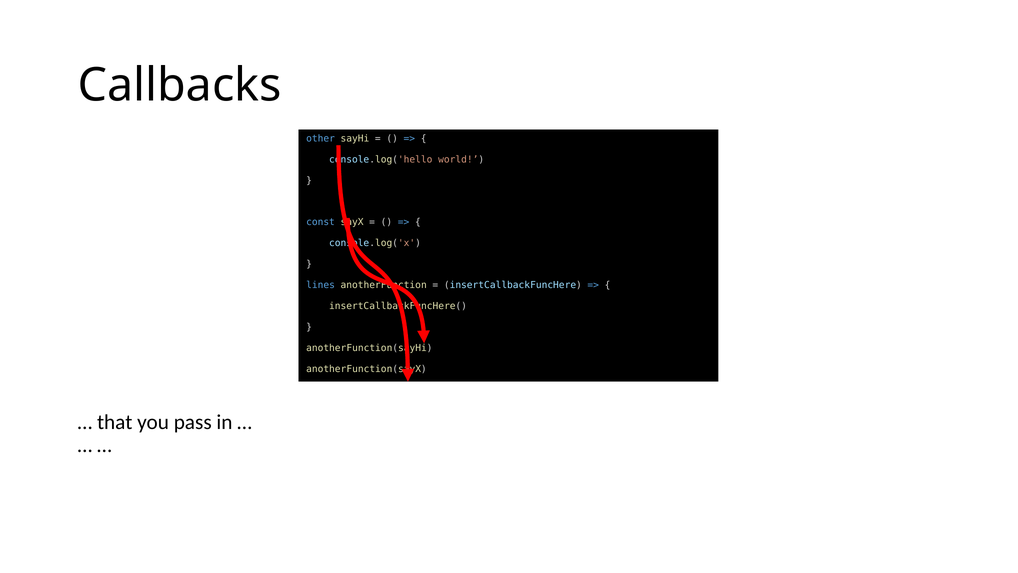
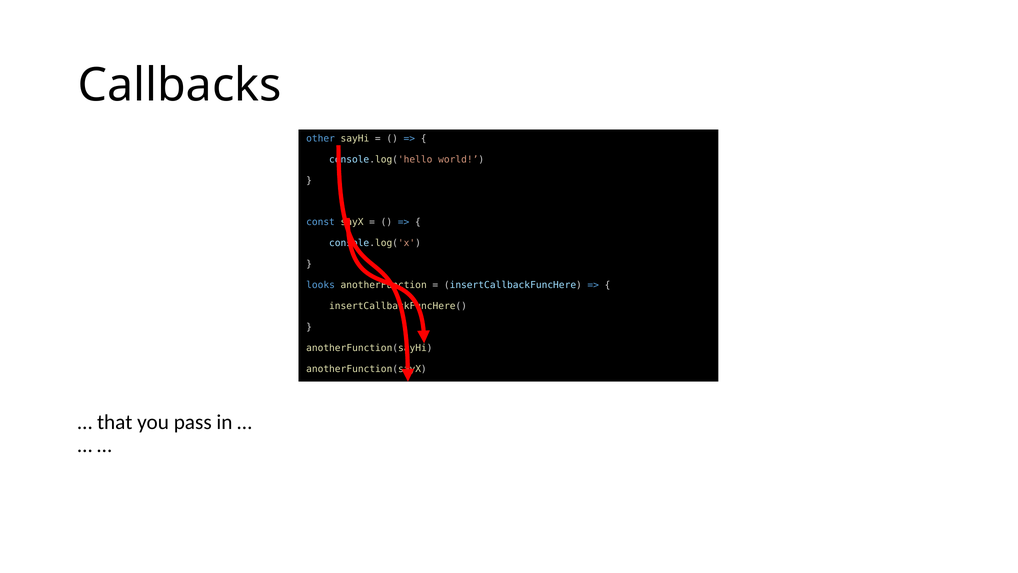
lines: lines -> looks (321, 285)
